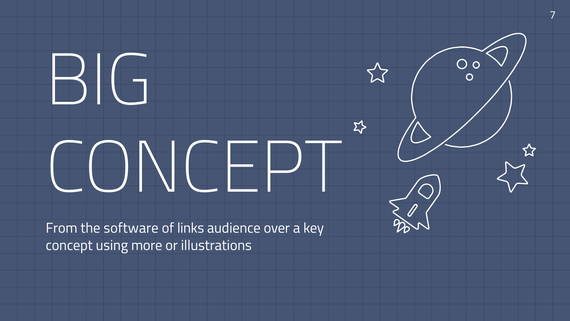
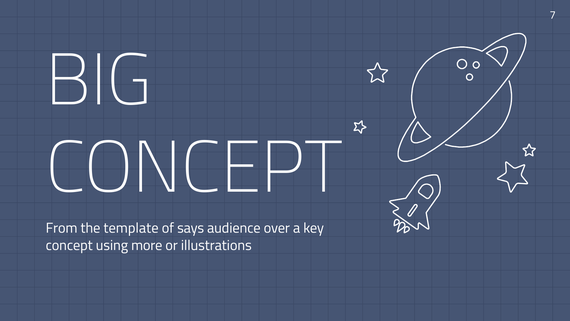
software: software -> template (131, 228)
links: links -> says (191, 228)
